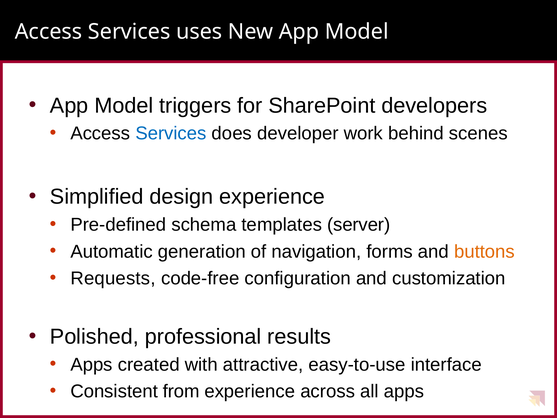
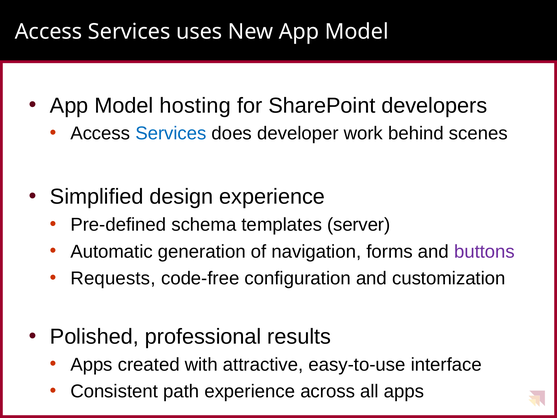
triggers: triggers -> hosting (195, 105)
buttons colour: orange -> purple (484, 251)
from: from -> path (181, 391)
